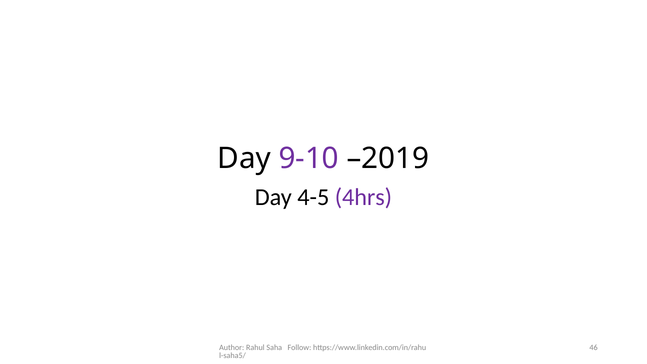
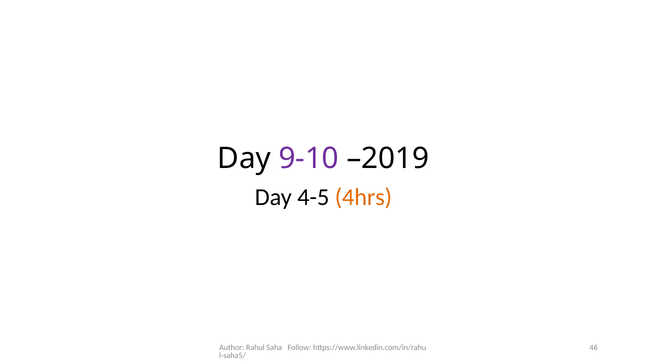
4hrs colour: purple -> orange (363, 197)
